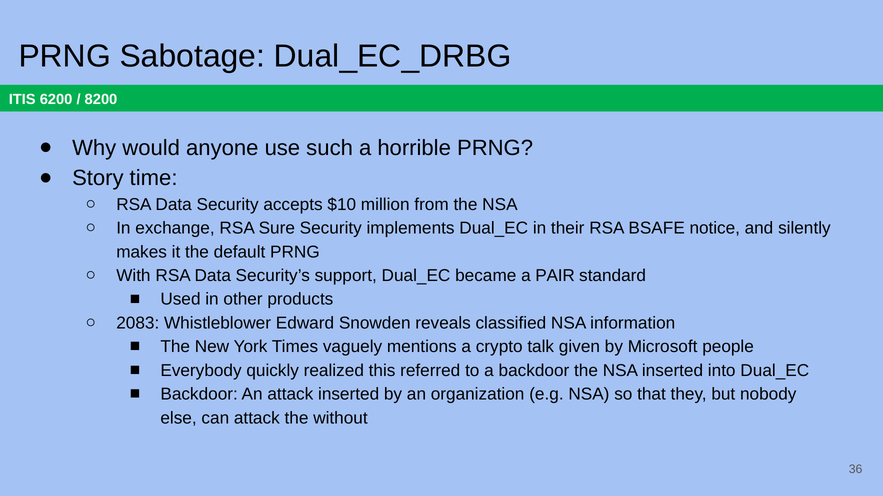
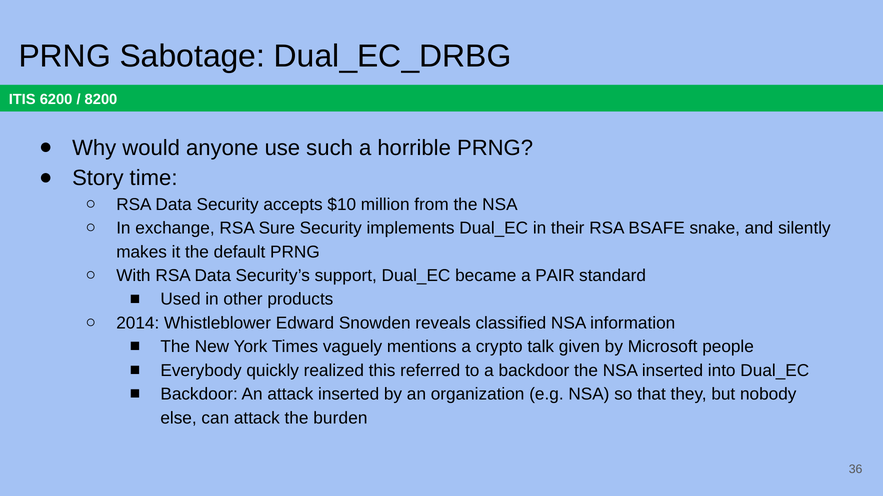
notice: notice -> snake (715, 229)
2083: 2083 -> 2014 (138, 323)
without: without -> burden (340, 418)
